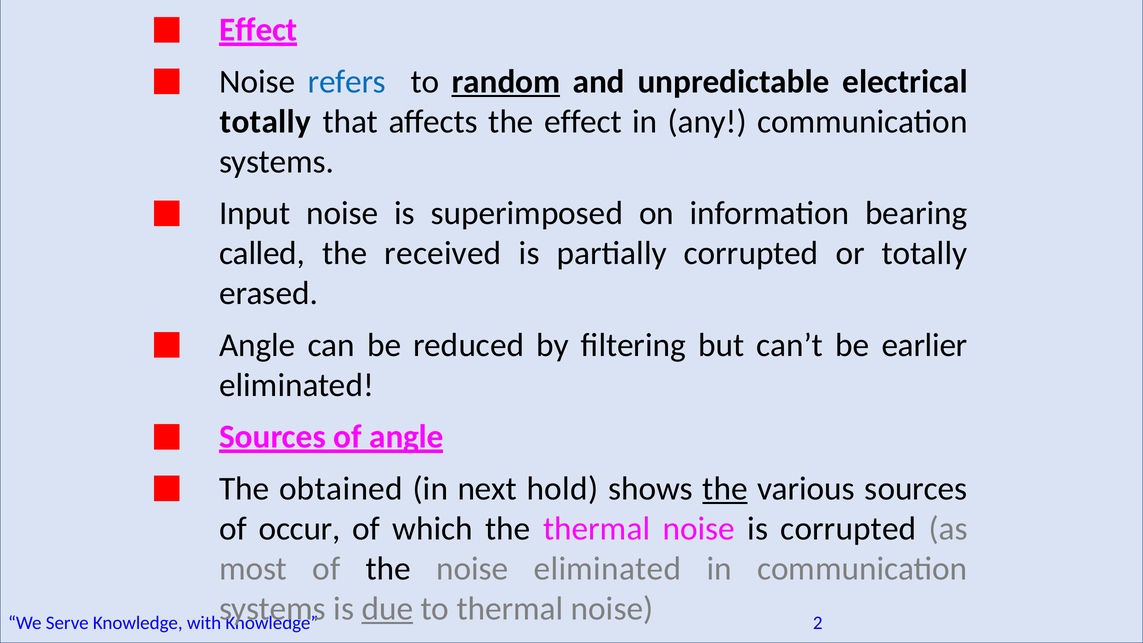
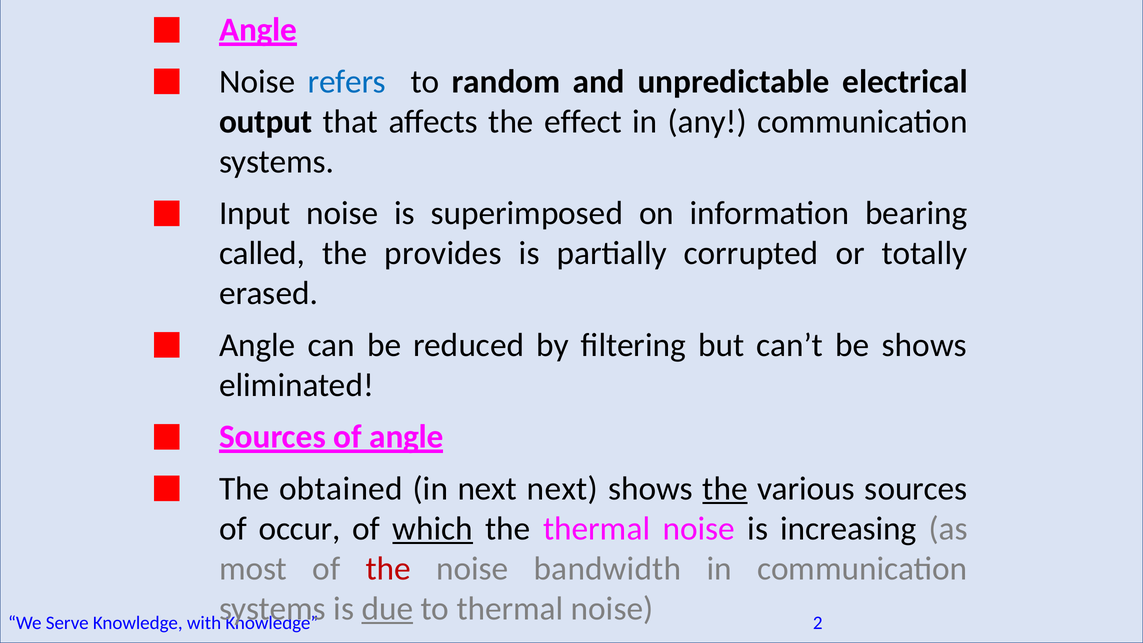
Effect: Effect -> Angle (258, 30)
random underline: present -> none (506, 82)
totally: totally -> output (266, 122)
received: received -> provides (443, 253)
be earlier: earlier -> shows (924, 345)
next hold: hold -> next (562, 489)
which underline: none -> present (433, 529)
is corrupted: corrupted -> increasing (848, 529)
the colour: black -> red (388, 569)
noise eliminated: eliminated -> bandwidth (607, 569)
